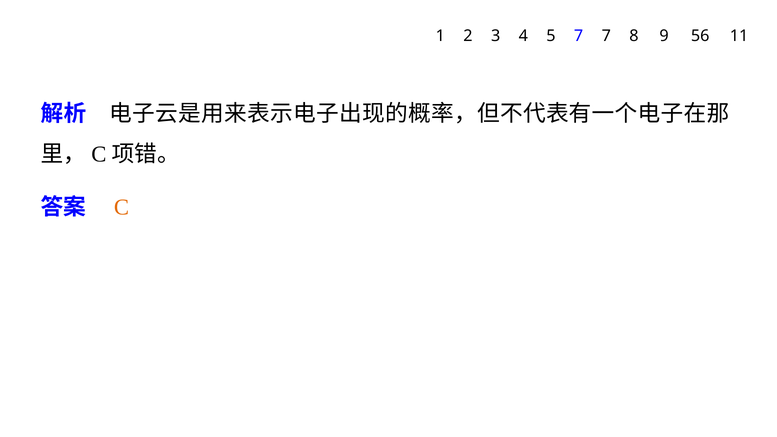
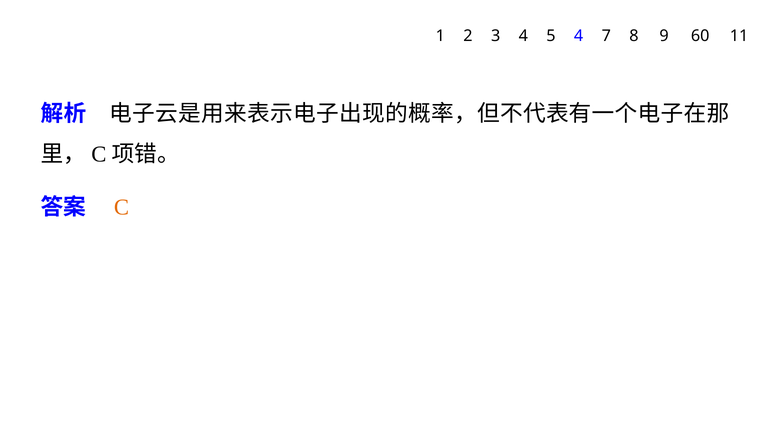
5 7: 7 -> 4 (579, 36)
56: 56 -> 60 (700, 36)
